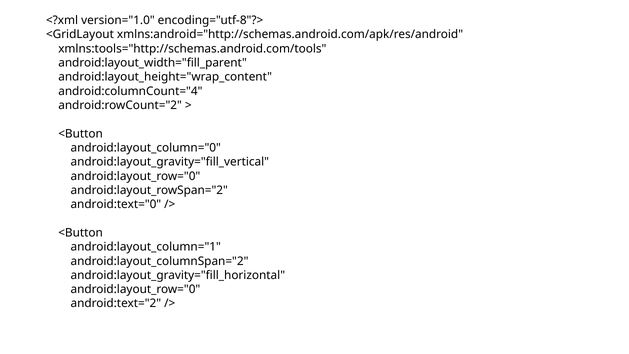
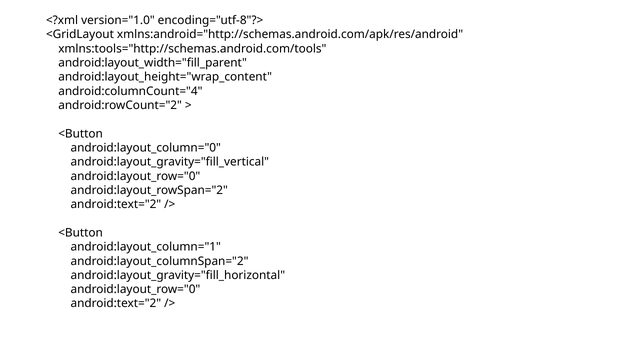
android:text="0: android:text="0 -> android:text="2 (116, 204)
